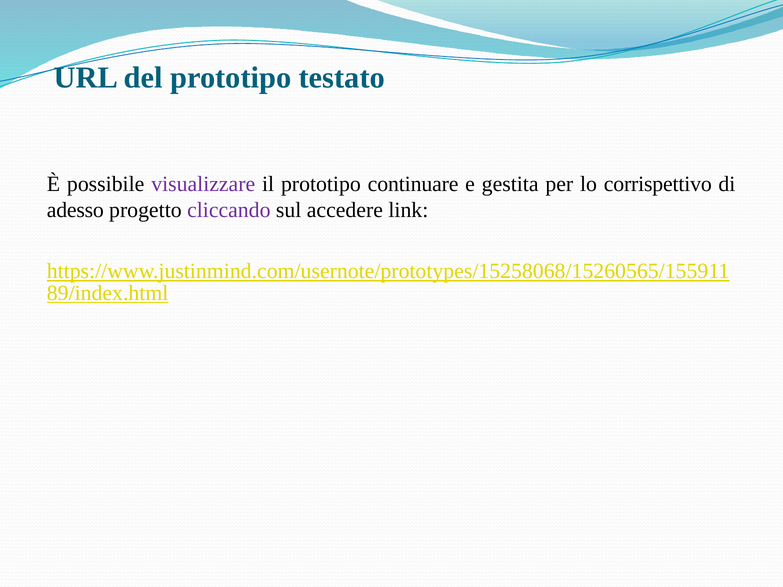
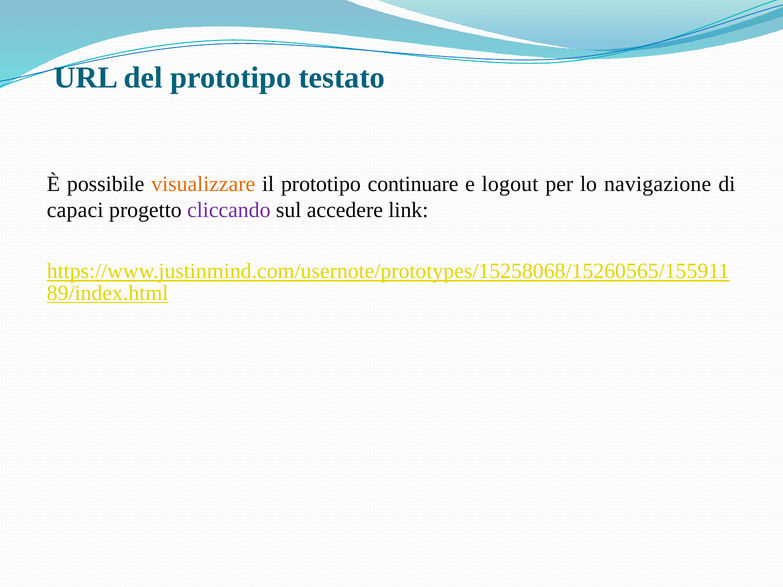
visualizzare colour: purple -> orange (203, 184)
gestita: gestita -> logout (510, 184)
corrispettivo: corrispettivo -> navigazione (658, 184)
adesso: adesso -> capaci (75, 210)
